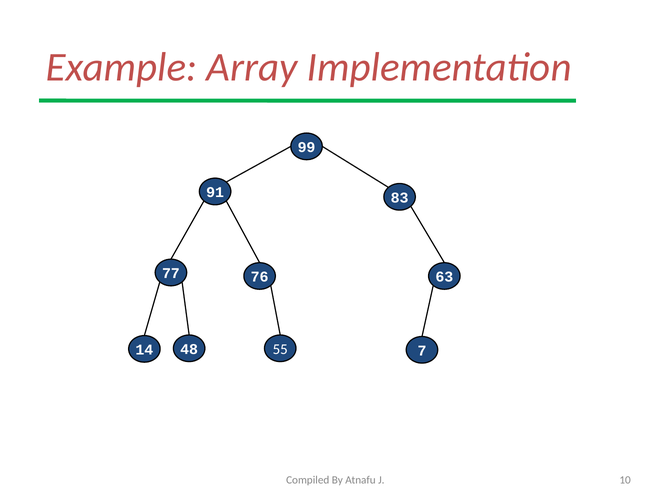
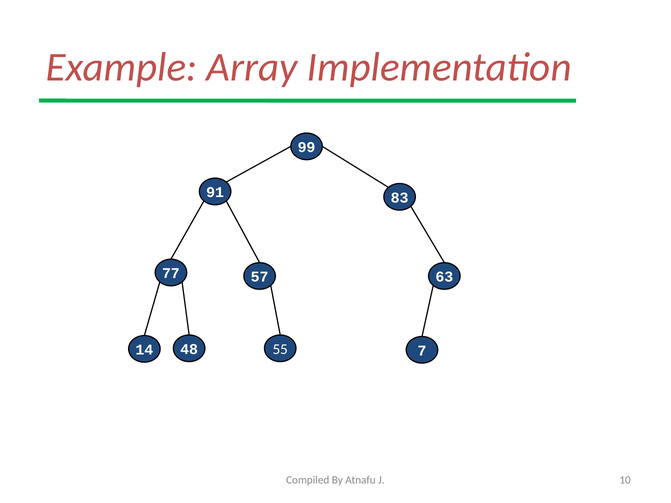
76: 76 -> 57 (260, 277)
